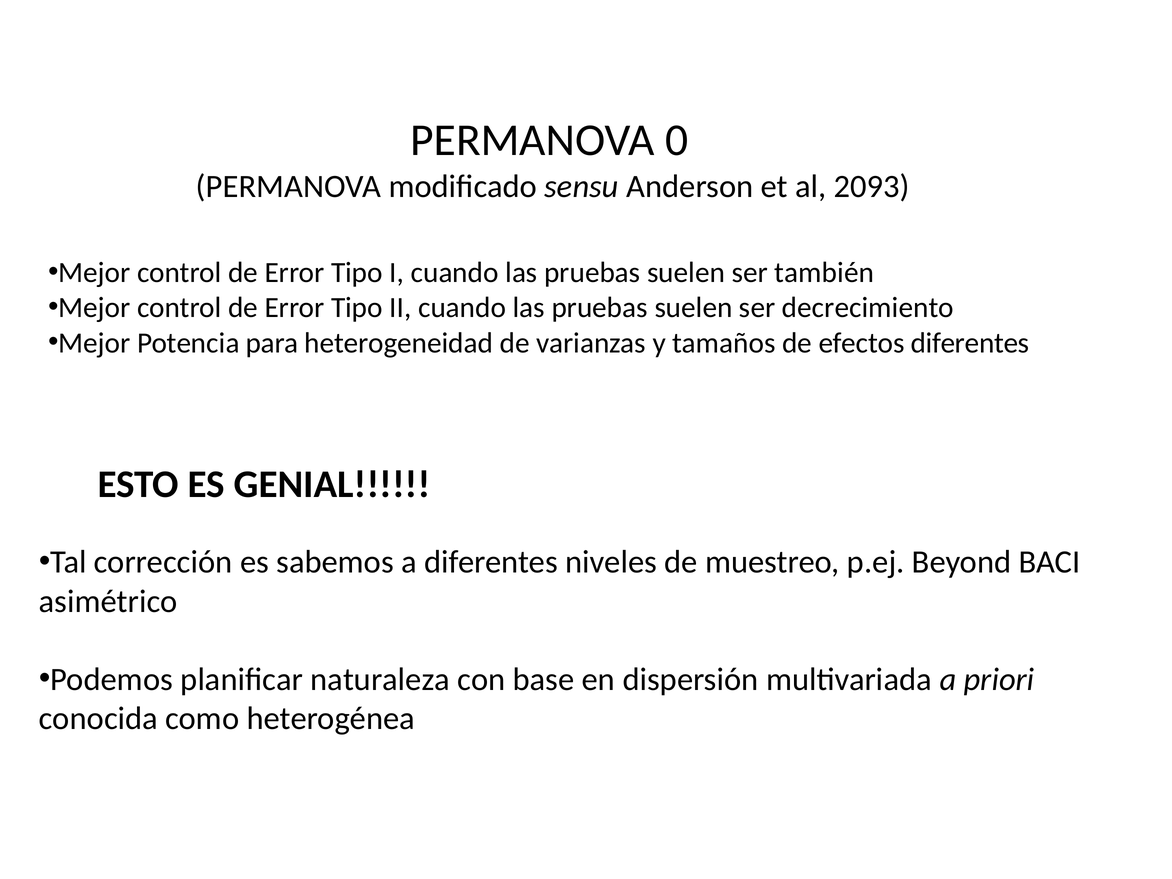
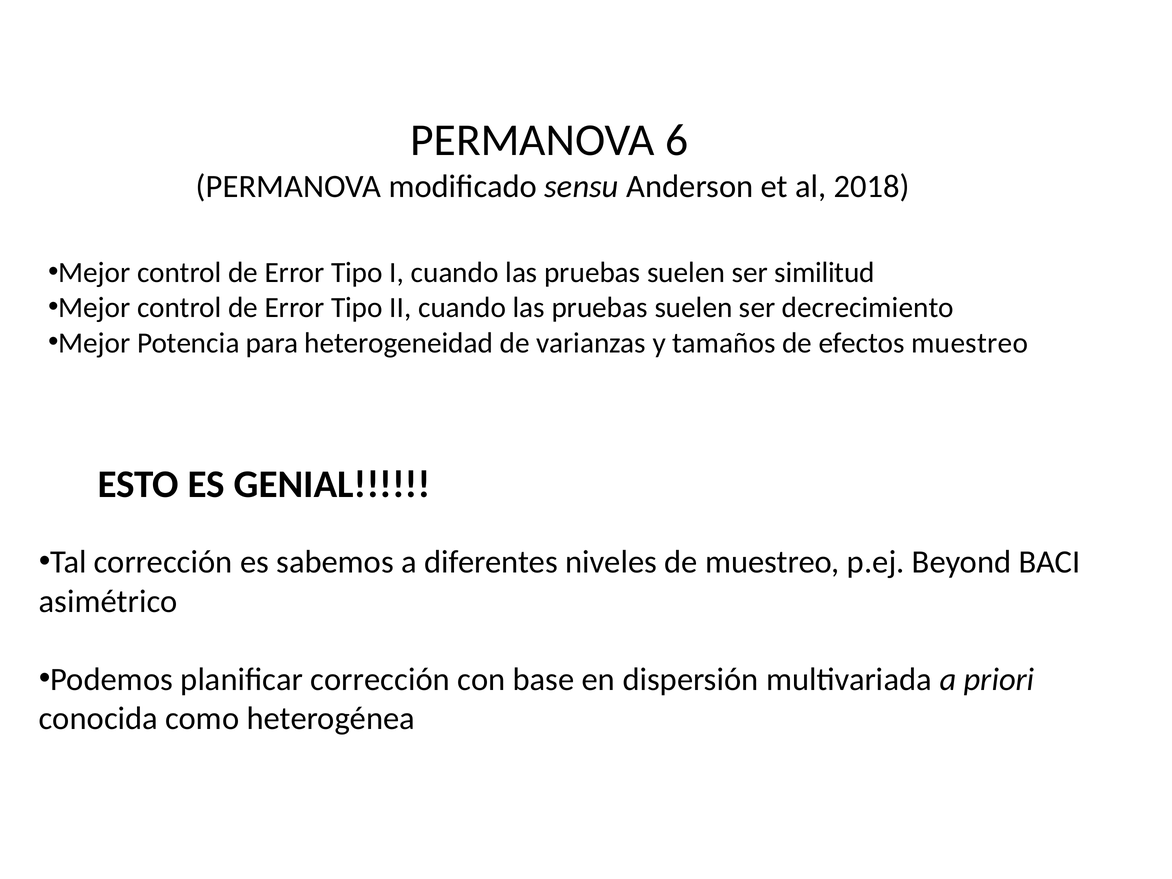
0: 0 -> 6 (677, 140)
2093: 2093 -> 2018 (872, 186)
también: también -> similitud (824, 273)
efectos diferentes: diferentes -> muestreo (970, 343)
planificar naturaleza: naturaleza -> corrección (380, 679)
